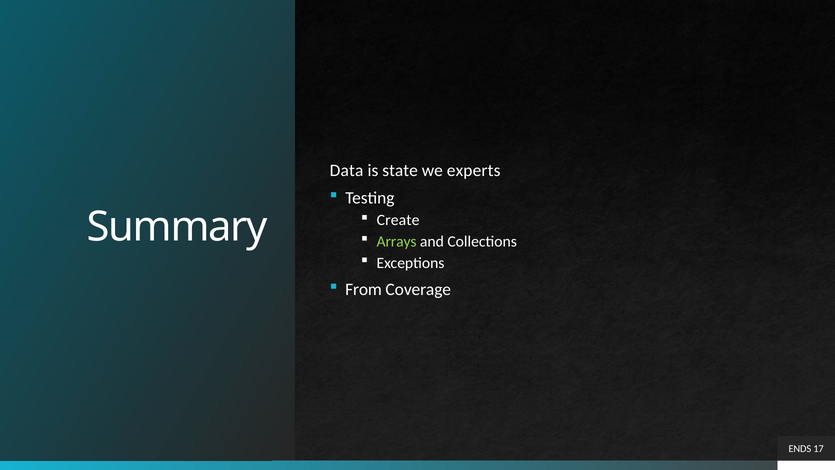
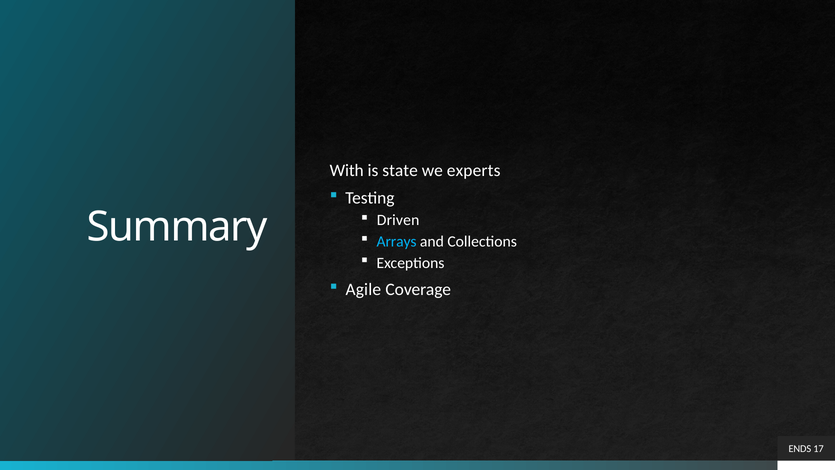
Data: Data -> With (347, 170)
Create: Create -> Driven (398, 220)
Arrays colour: light green -> light blue (397, 241)
From: From -> Agile (363, 289)
